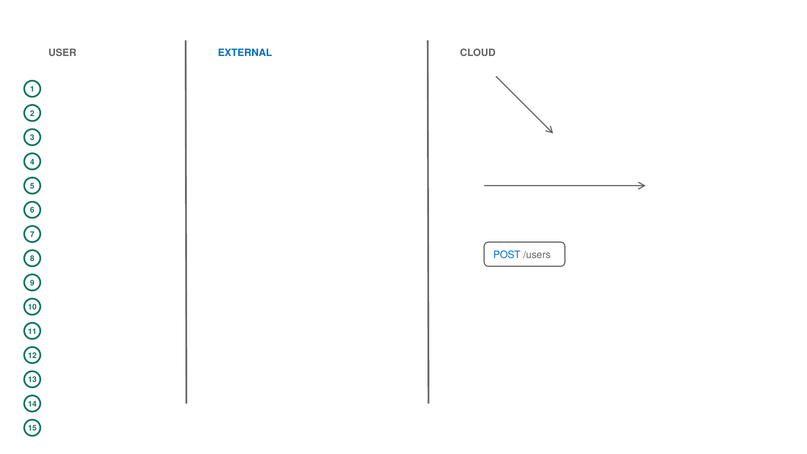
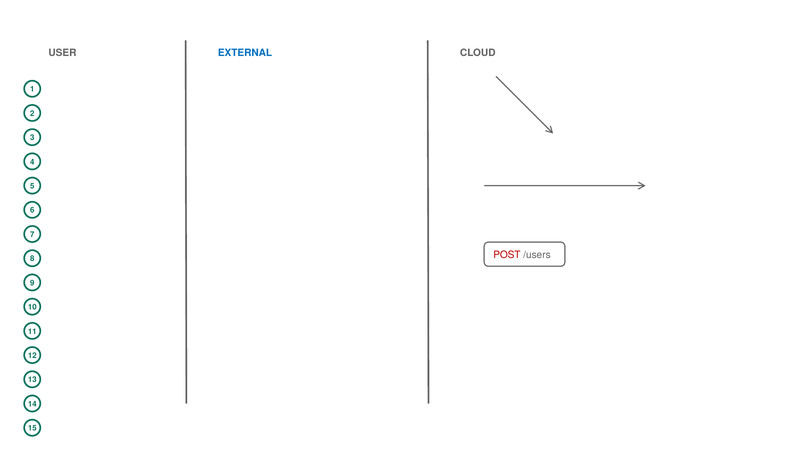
POST colour: blue -> red (507, 255)
